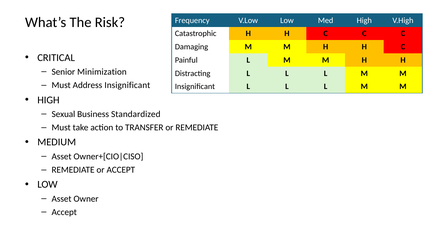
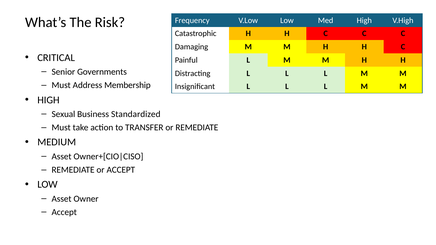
Minimization: Minimization -> Governments (102, 72)
Address Insignificant: Insignificant -> Membership (127, 85)
